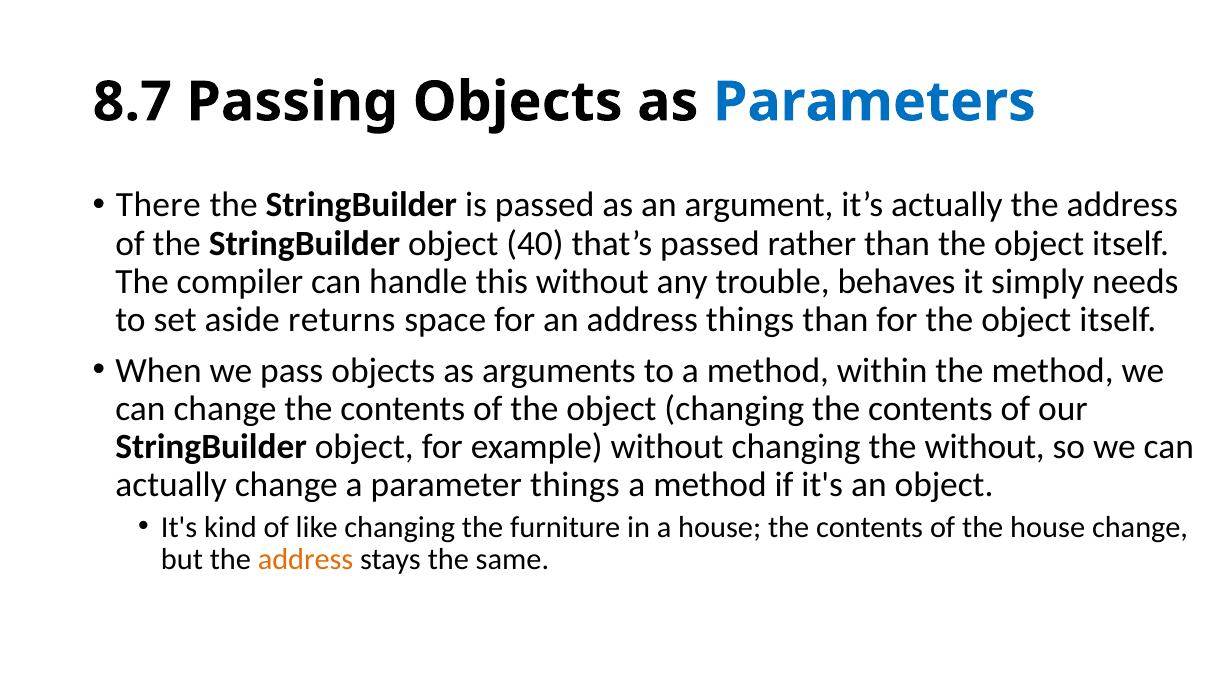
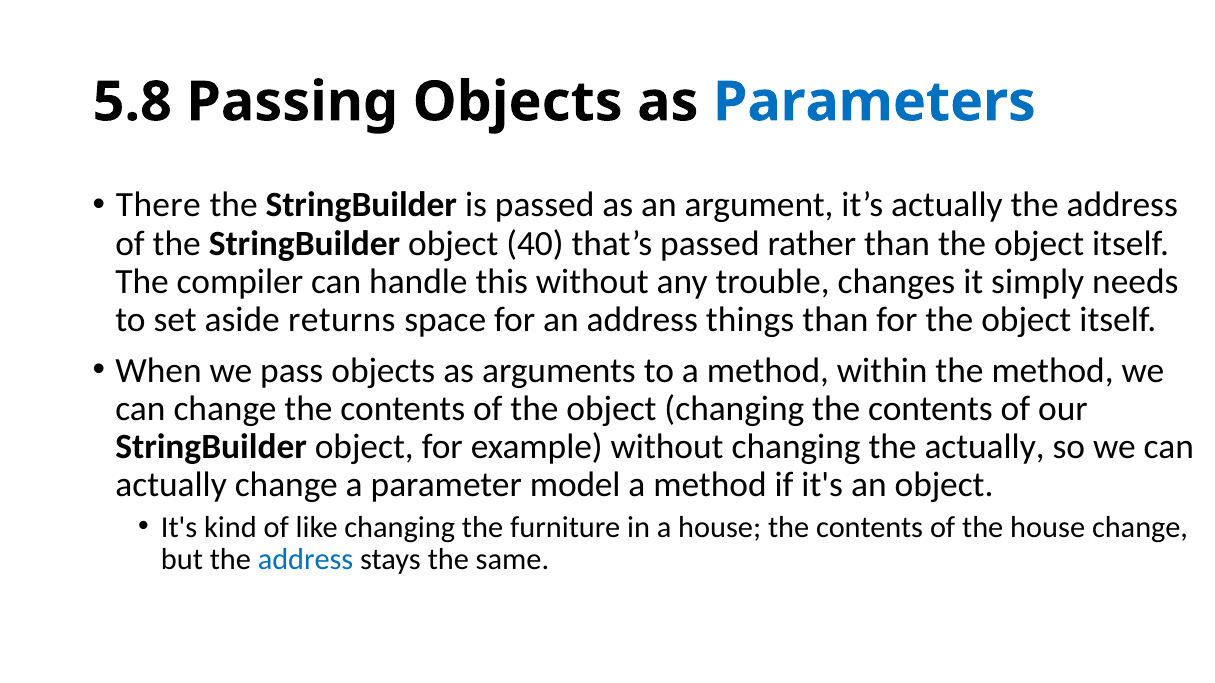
8.7: 8.7 -> 5.8 (132, 102)
behaves: behaves -> changes (896, 282)
the without: without -> actually (985, 447)
parameter things: things -> model (575, 485)
address colour: orange -> blue (306, 560)
